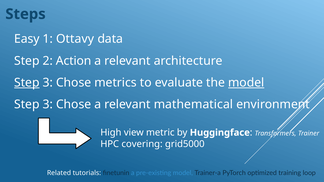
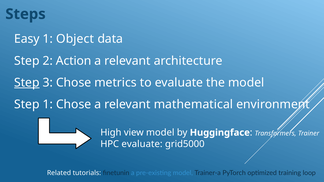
Ottavy: Ottavy -> Object (75, 39)
model underline: present -> none (246, 83)
3: 3 -> 1 (48, 105)
view metric: metric -> model (160, 133)
HPC covering: covering -> evaluate (142, 144)
